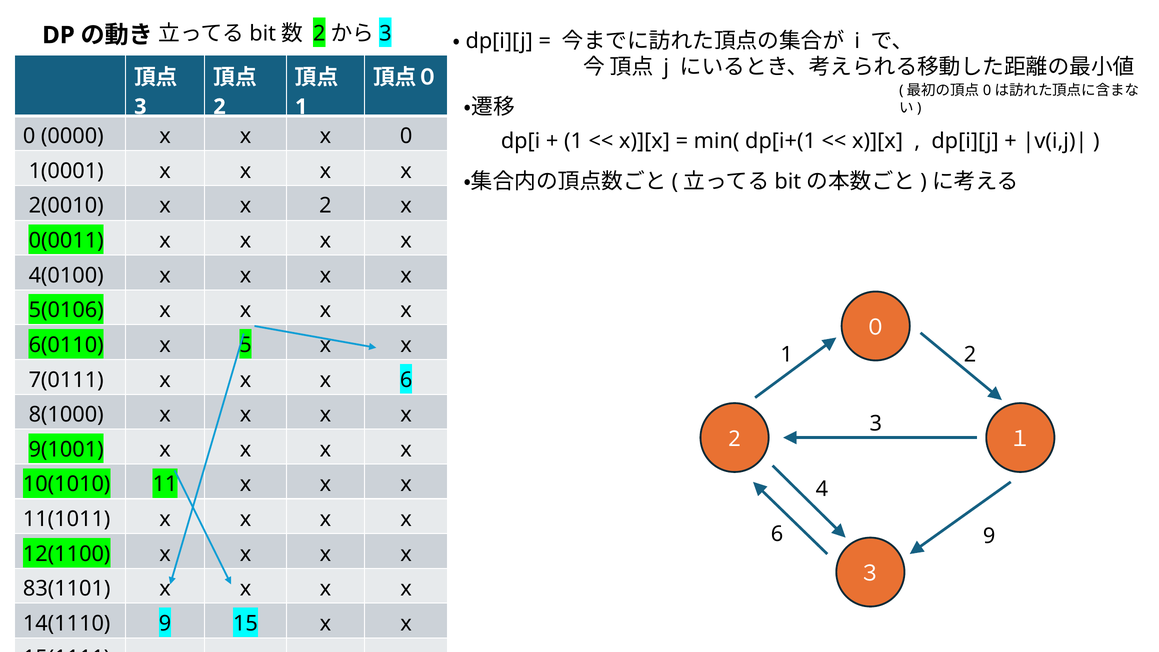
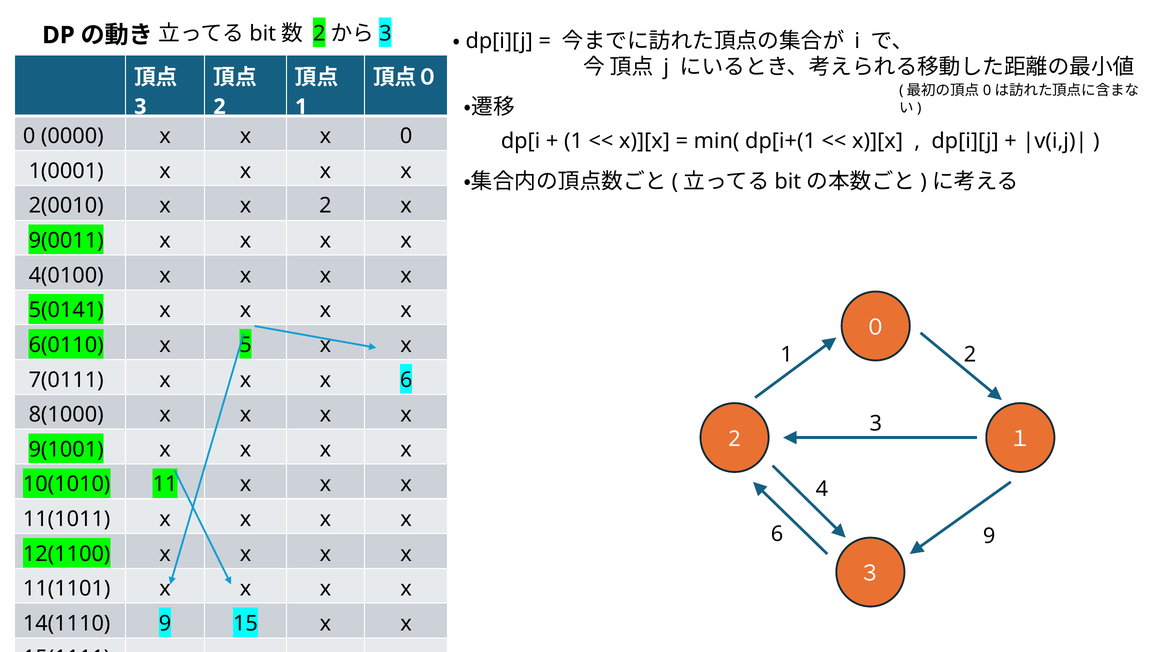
0(0011: 0(0011 -> 9(0011 (66, 241)
5(0106: 5(0106 -> 5(0141 (66, 310)
83(1101: 83(1101 -> 11(1101 (67, 589)
